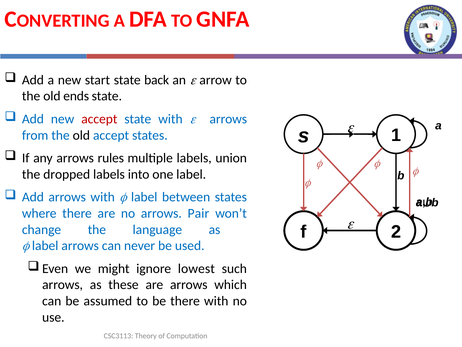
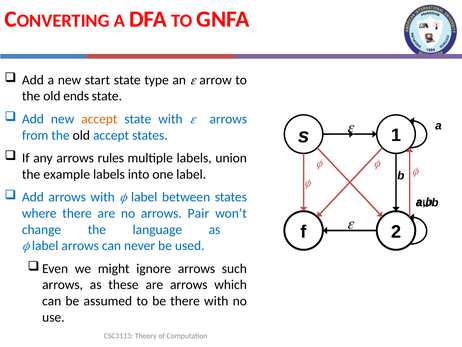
back: back -> type (157, 80)
accept colour: red -> orange (99, 119)
dropped: dropped -> example (67, 174)
ignore lowest: lowest -> arrows (197, 268)
